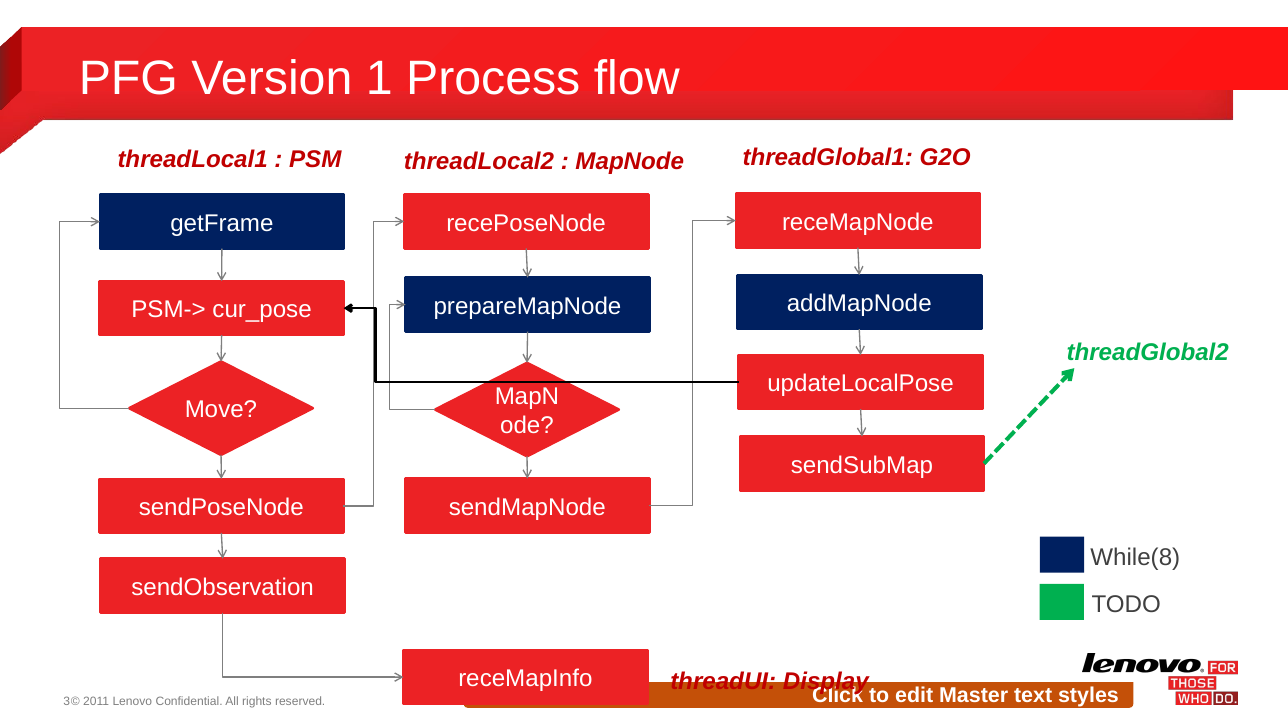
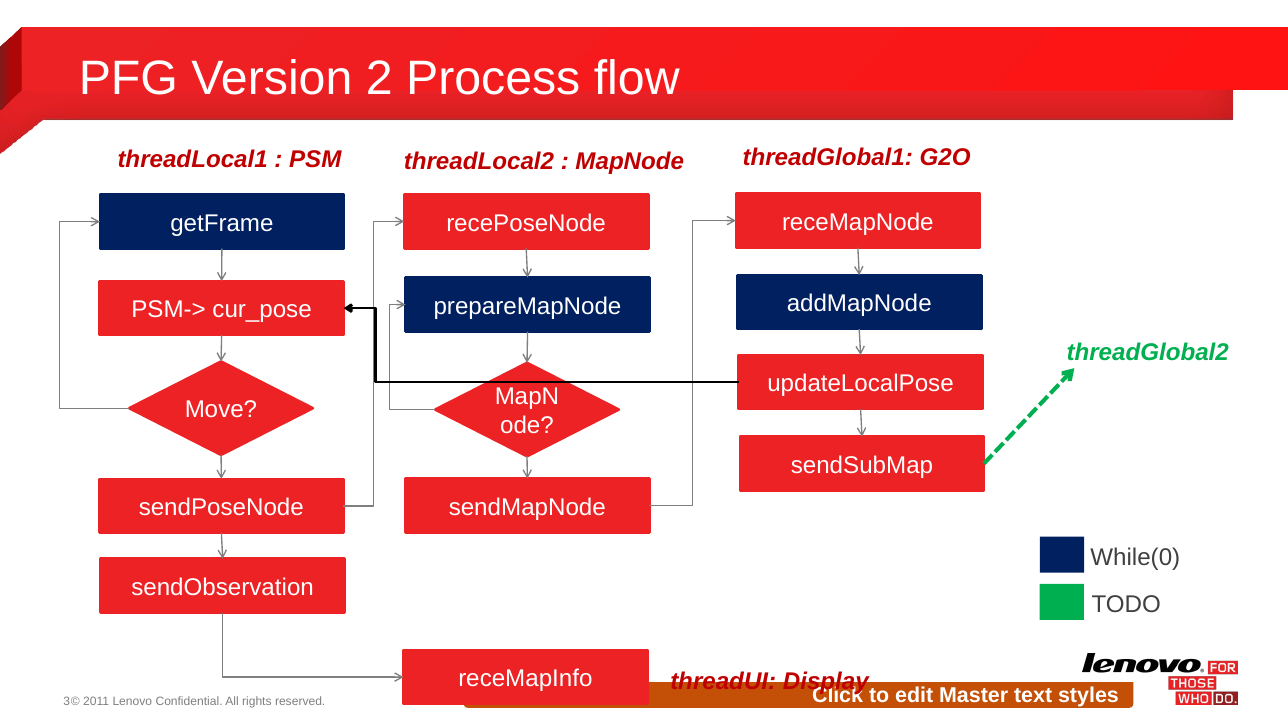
1: 1 -> 2 (379, 79)
While(8: While(8 -> While(0 (1135, 558)
